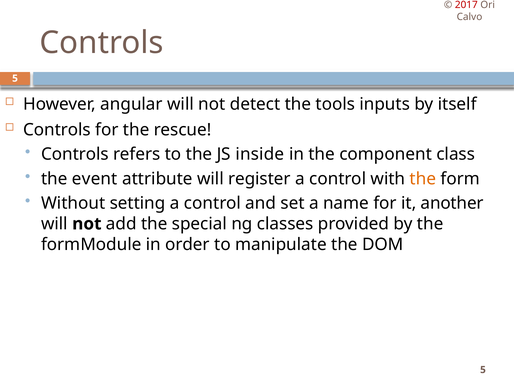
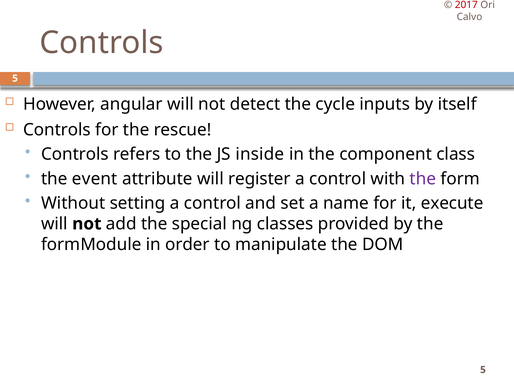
tools: tools -> cycle (335, 104)
the colour: orange -> purple (423, 178)
another: another -> execute (452, 203)
